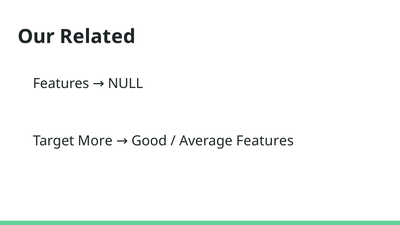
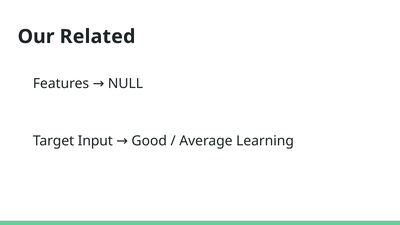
More: More -> Input (95, 141)
Average Features: Features -> Learning (265, 141)
